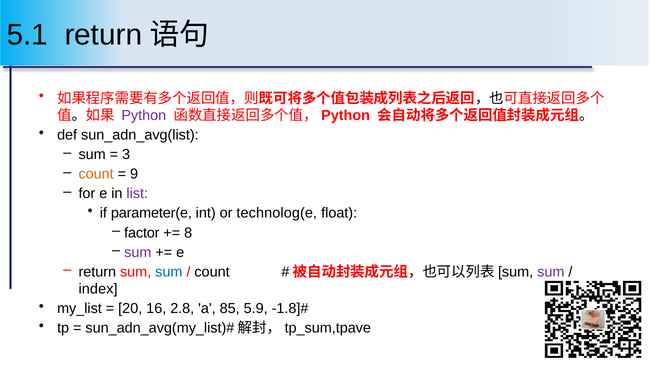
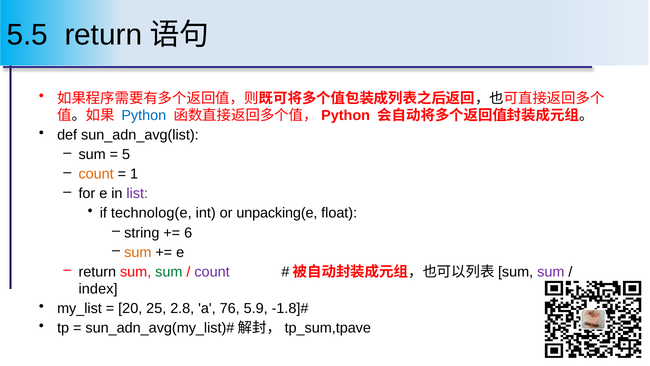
5.1: 5.1 -> 5.5 (27, 35)
Python colour: purple -> blue (144, 116)
3: 3 -> 5 (126, 155)
9: 9 -> 1 (134, 174)
parameter(e: parameter(e -> technolog(e (151, 213)
technolog(e: technolog(e -> unpacking(e (277, 213)
factor: factor -> string (142, 233)
8: 8 -> 6 (188, 233)
sum colour: purple -> orange (138, 252)
sum colour: blue -> green (169, 272)
count colour: black -> purple (212, 272)
16: 16 -> 25 (156, 308)
85: 85 -> 76 (230, 308)
